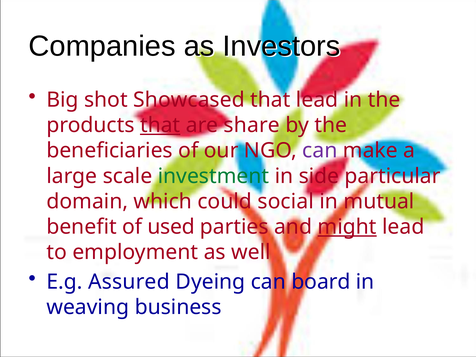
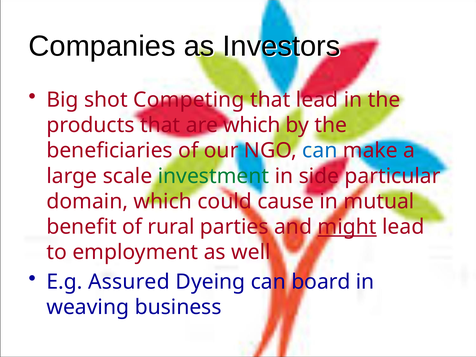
Showcased: Showcased -> Competing (189, 100)
that underline: present -> none (160, 125)
are share: share -> which (252, 125)
can colour: purple -> blue (320, 151)
social: social -> cause (286, 201)
used: used -> rural (171, 227)
